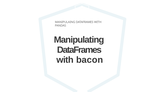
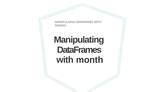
bacon: bacon -> month (90, 60)
